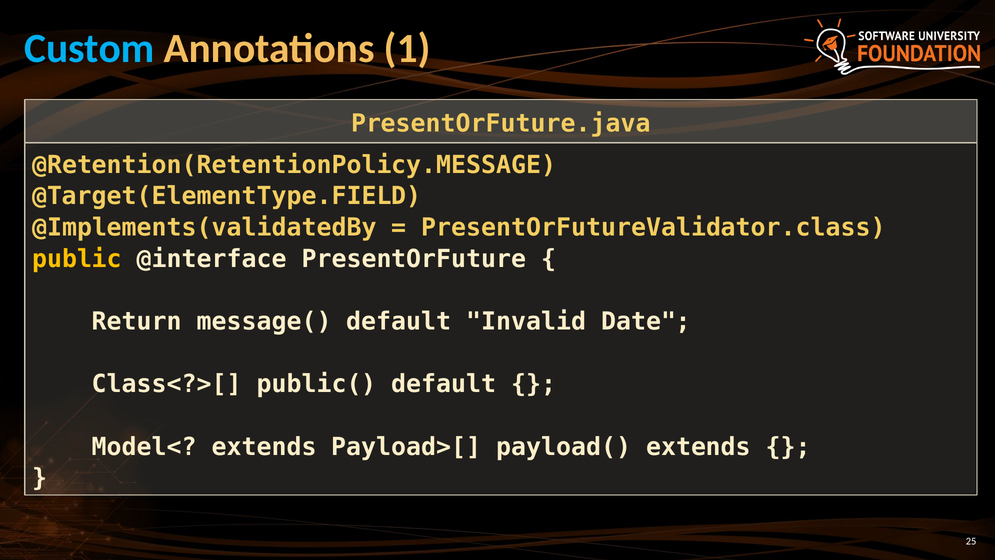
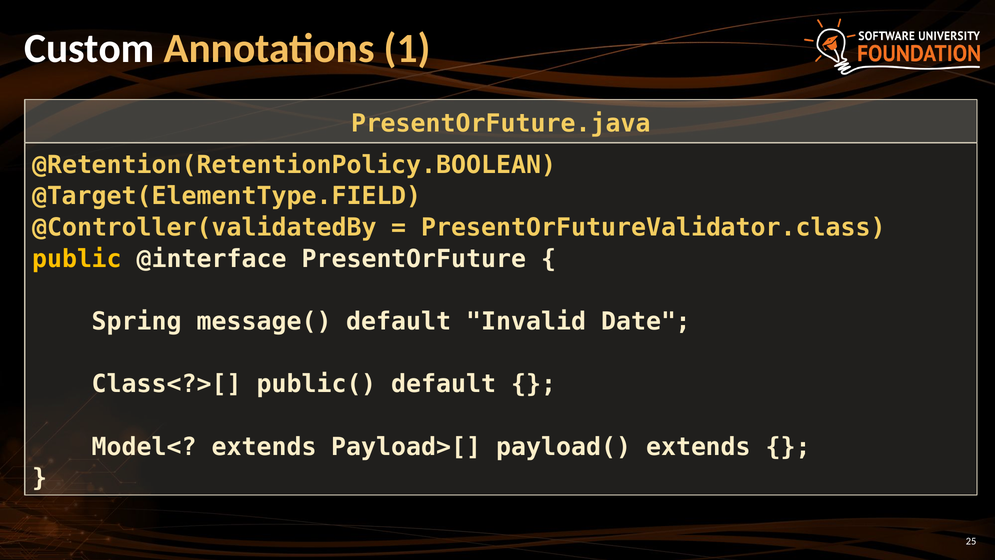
Custom colour: light blue -> white (89, 48)
@Retention(RetentionPolicy.MESSAGE: @Retention(RetentionPolicy.MESSAGE -> @Retention(RetentionPolicy.BOOLEAN (294, 165)
@Implements(validatedBy: @Implements(validatedBy -> @Controller(validatedBy (204, 228)
Return: Return -> Spring (137, 321)
